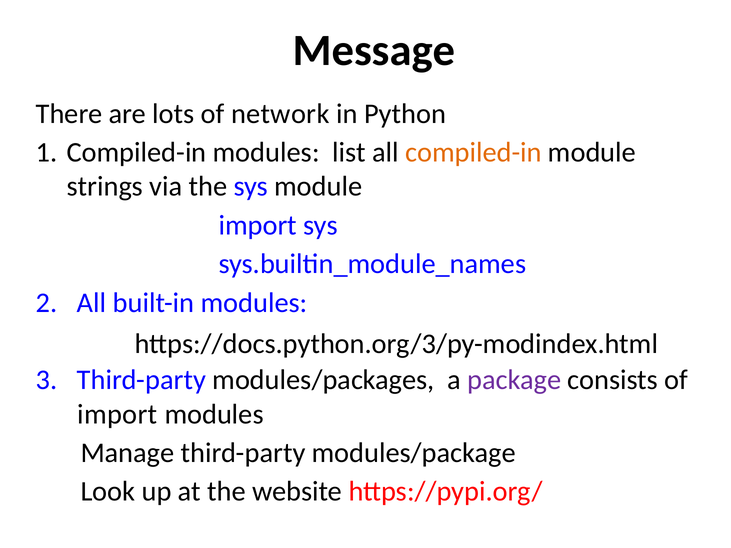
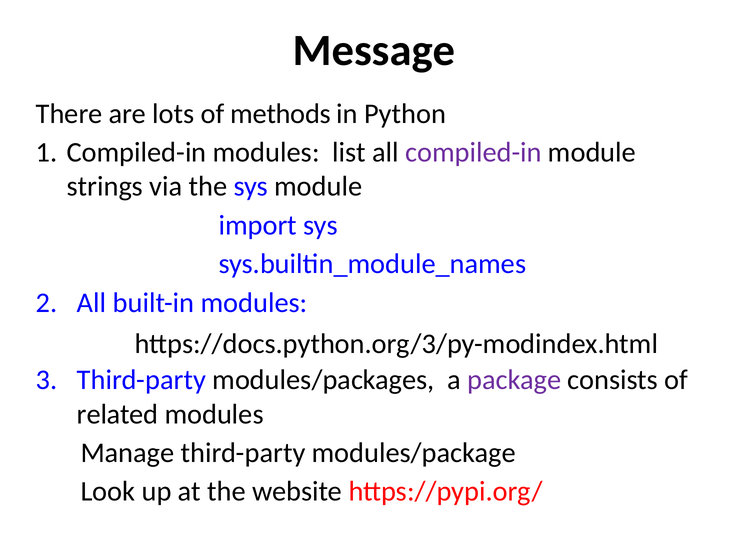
network: network -> methods (281, 114)
compiled-in colour: orange -> purple (473, 153)
import: import -> related (118, 414)
